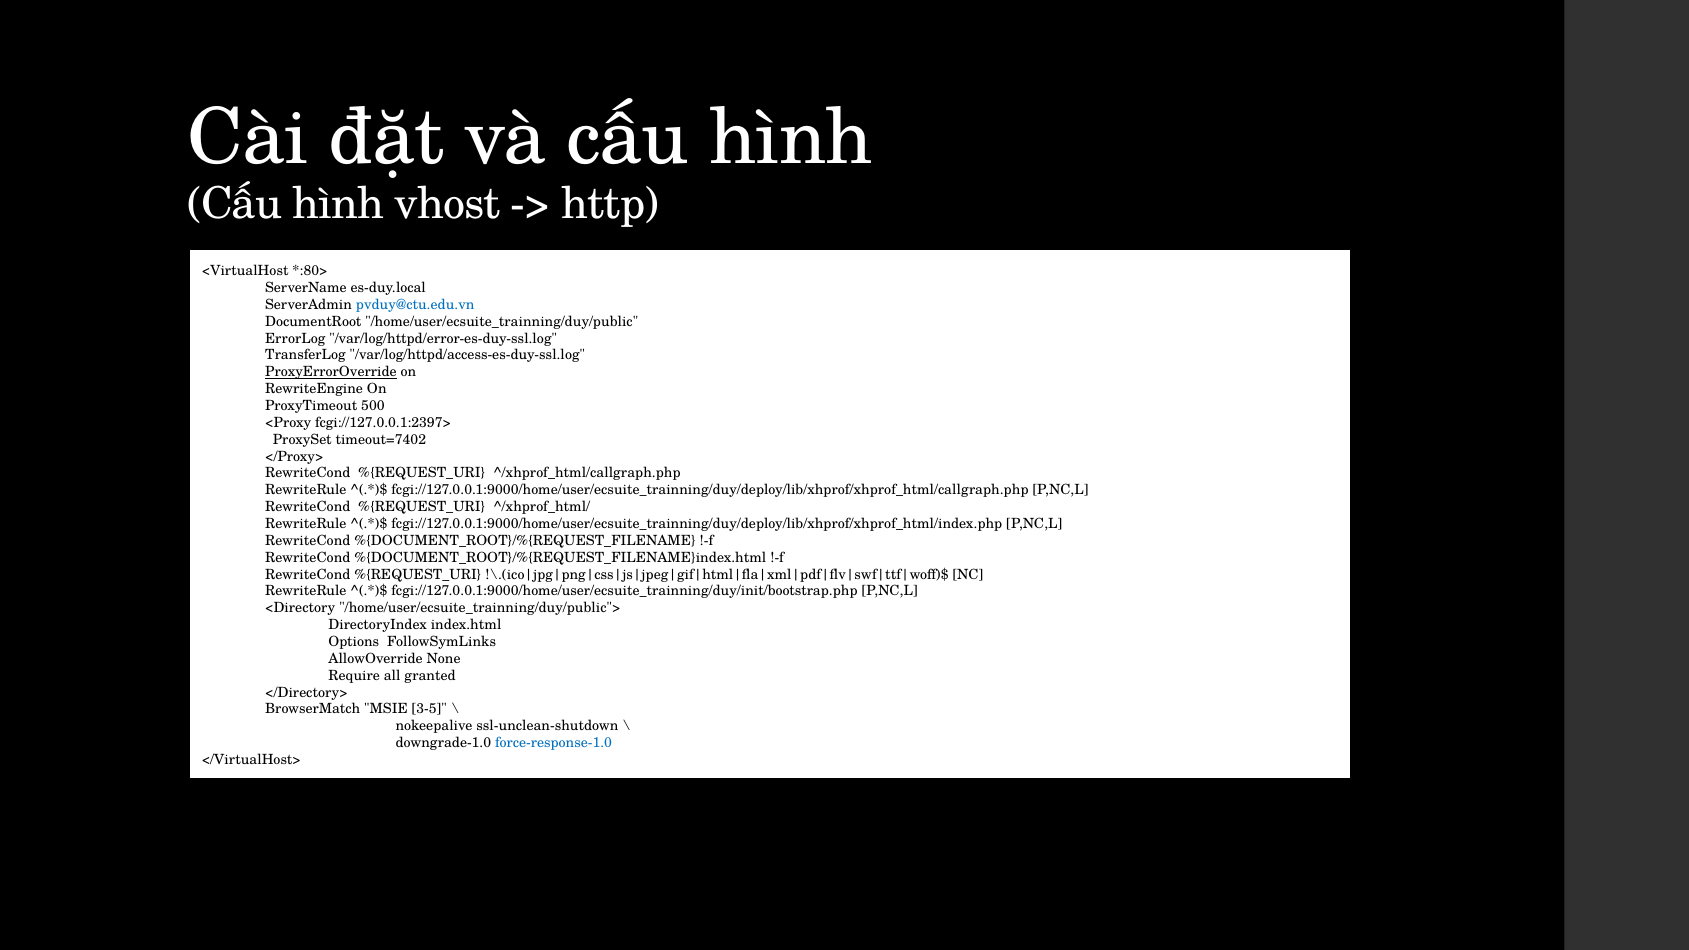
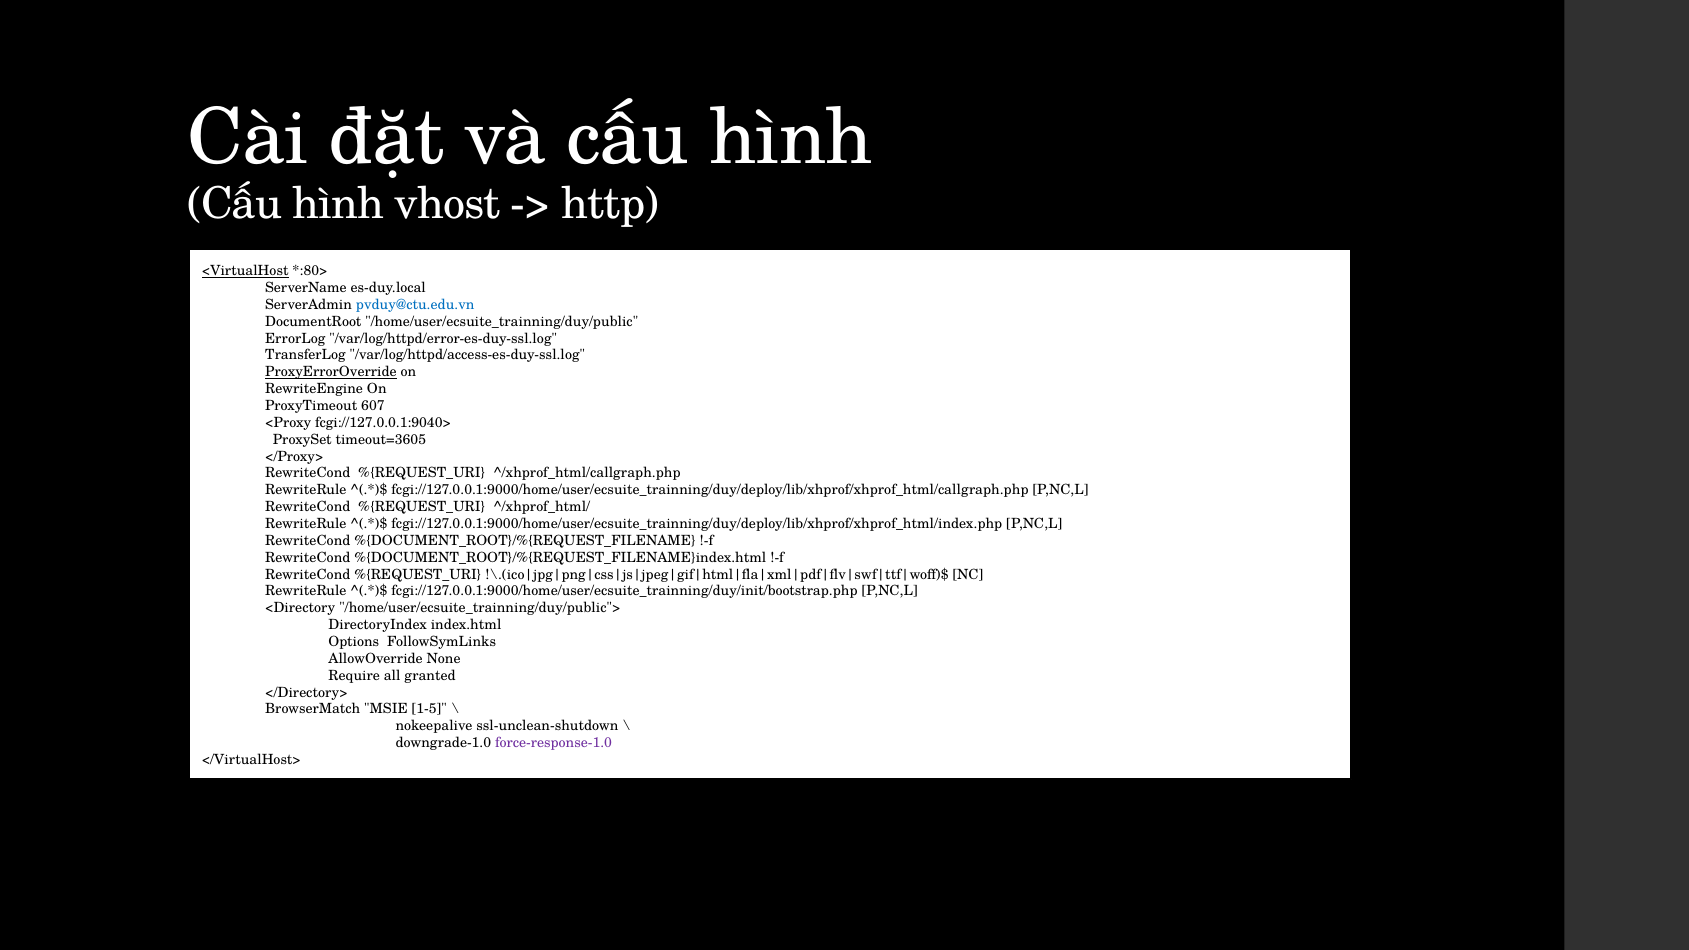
<VirtualHost underline: none -> present (245, 271)
500: 500 -> 607 (373, 406)
fcgi://127.0.0.1:2397>: fcgi://127.0.0.1:2397> -> fcgi://127.0.0.1:9040> (383, 423)
timeout=7402: timeout=7402 -> timeout=3605 (381, 440)
3-5: 3-5 -> 1-5 (429, 709)
force-response-1.0 colour: blue -> purple (554, 743)
